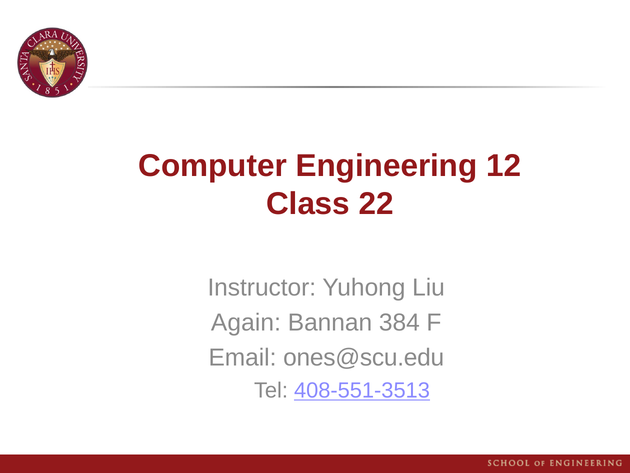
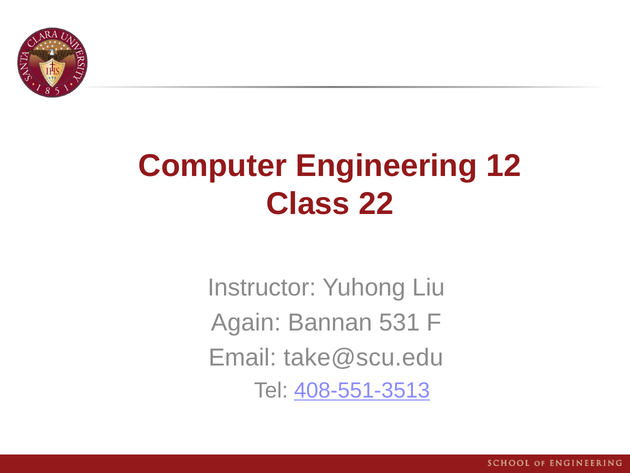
384: 384 -> 531 (399, 322)
ones@scu.edu: ones@scu.edu -> take@scu.edu (363, 357)
